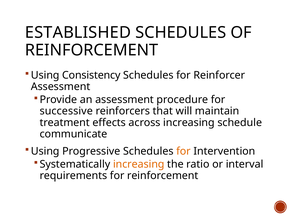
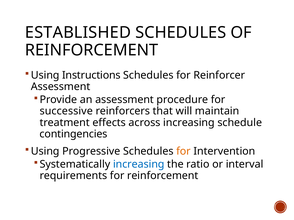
Consistency: Consistency -> Instructions (91, 75)
communicate: communicate -> contingencies (74, 134)
increasing colour: orange -> blue (139, 165)
